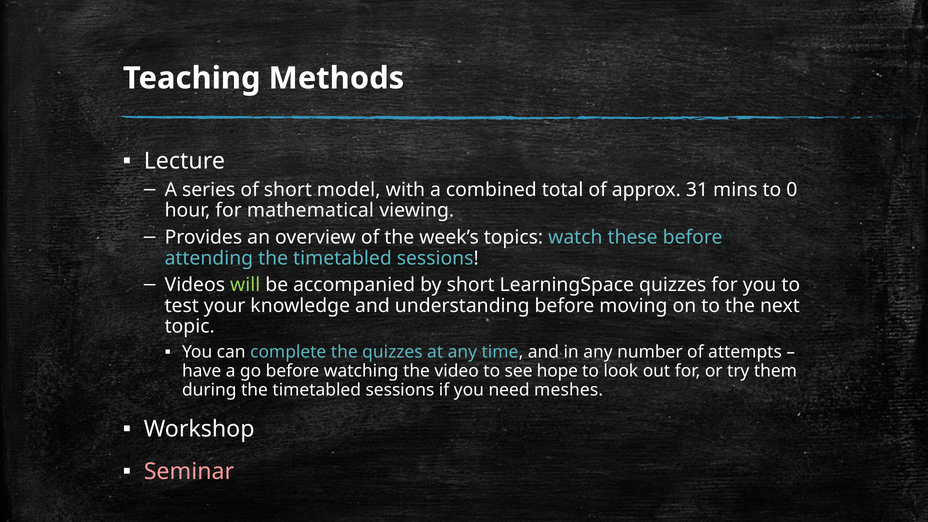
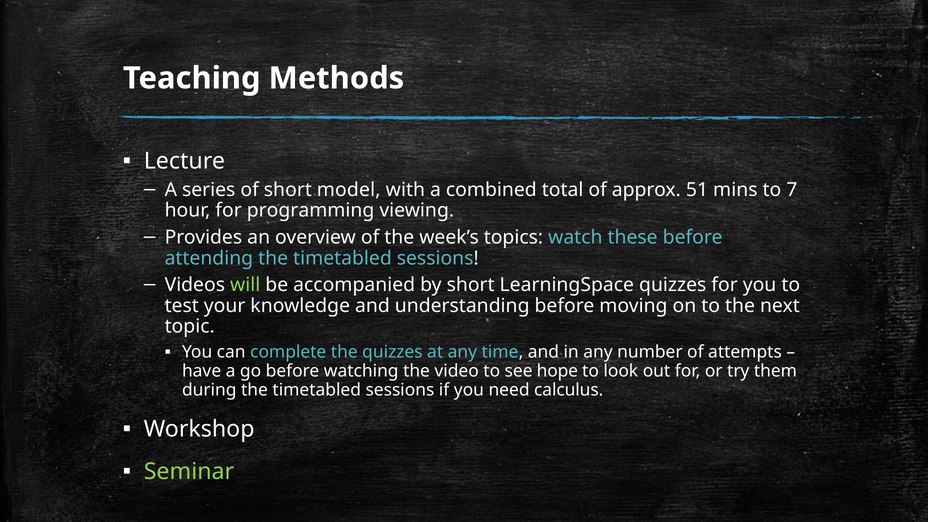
31: 31 -> 51 (697, 190)
0: 0 -> 7 (792, 190)
mathematical: mathematical -> programming (311, 211)
meshes: meshes -> calculus (569, 390)
Seminar colour: pink -> light green (189, 472)
